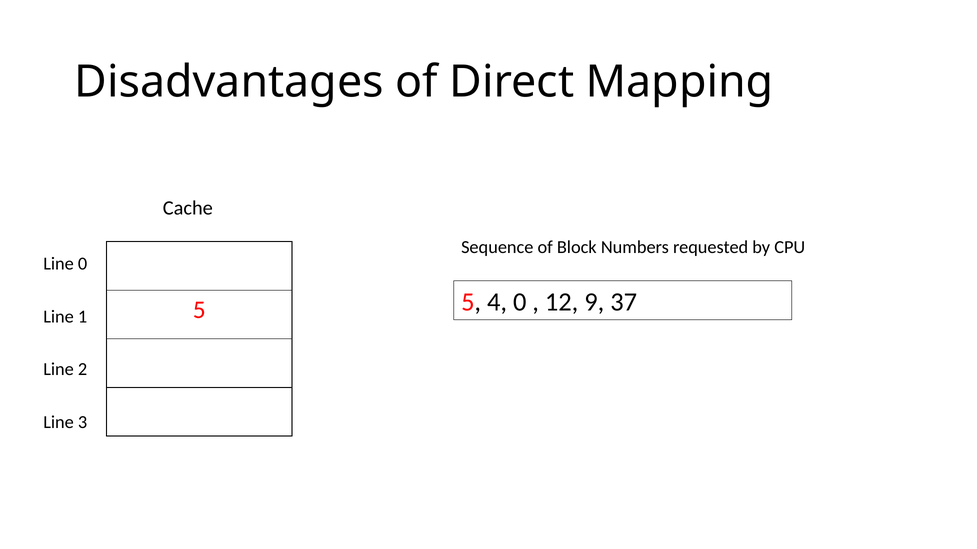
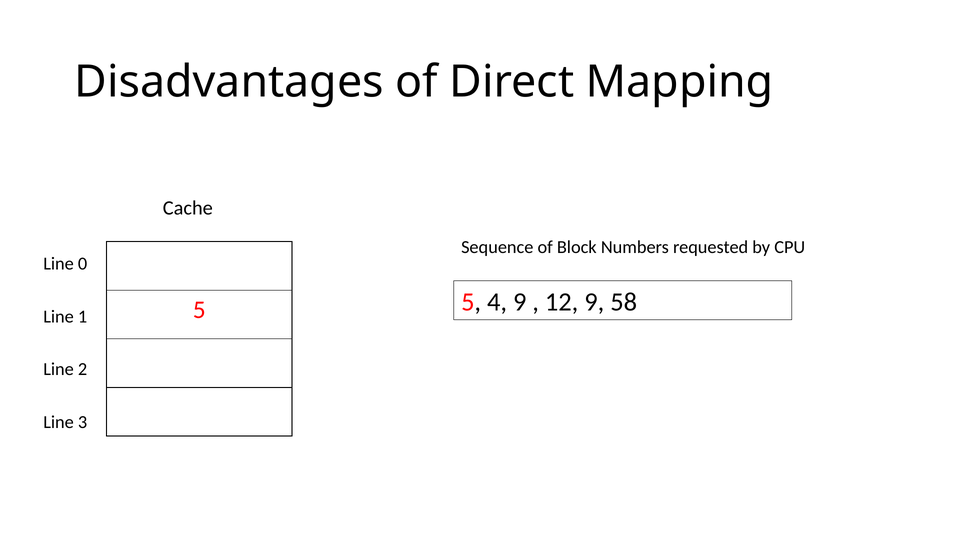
4 0: 0 -> 9 (520, 302)
37: 37 -> 58 (624, 302)
